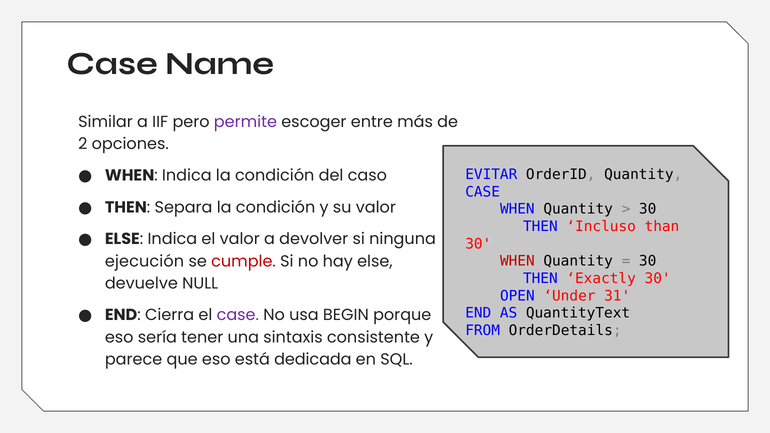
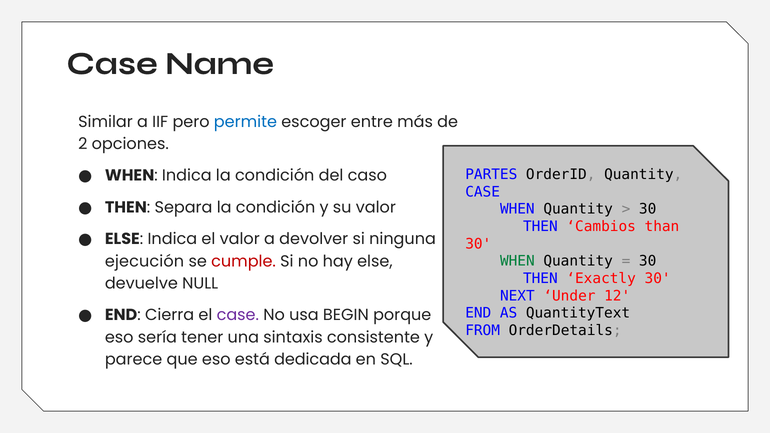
permite colour: purple -> blue (245, 122)
EVITAR: EVITAR -> PARTES (491, 175)
Incluso: Incluso -> Cambios (601, 227)
WHEN colour: red -> green (517, 261)
OPEN: OPEN -> NEXT (517, 296)
31: 31 -> 12 (617, 296)
